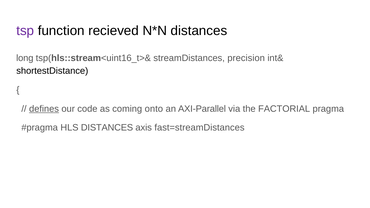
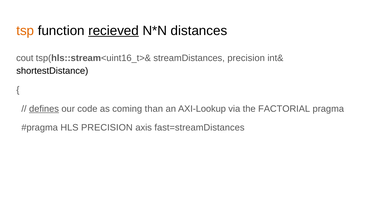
tsp colour: purple -> orange (25, 31)
recieved underline: none -> present (114, 31)
long: long -> cout (25, 58)
onto: onto -> than (154, 109)
AXI-Parallel: AXI-Parallel -> AXI-Lookup (202, 109)
HLS DISTANCES: DISTANCES -> PRECISION (107, 128)
